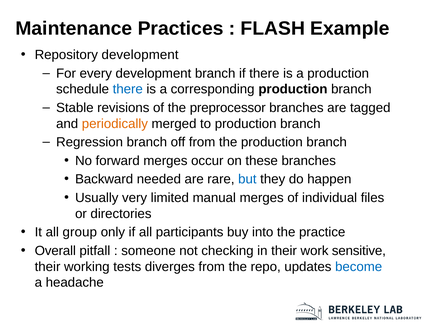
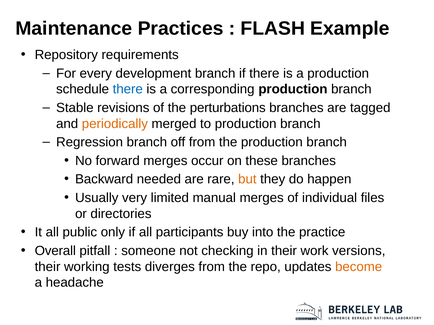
Repository development: development -> requirements (140, 55)
preprocessor: preprocessor -> perturbations (228, 108)
but colour: blue -> orange (247, 180)
group: group -> public (80, 233)
sensitive: sensitive -> versions (359, 251)
become colour: blue -> orange (359, 267)
